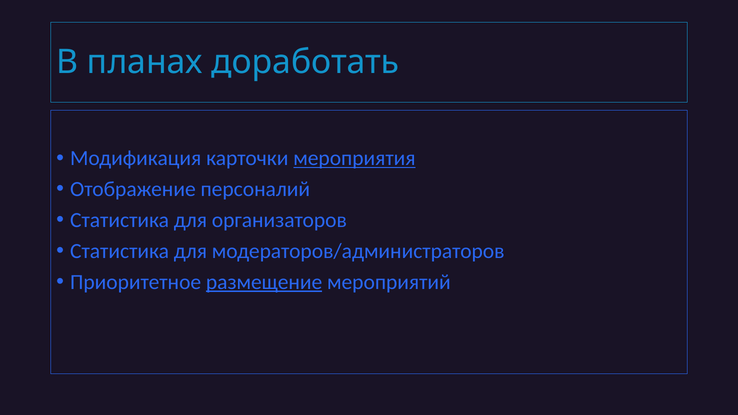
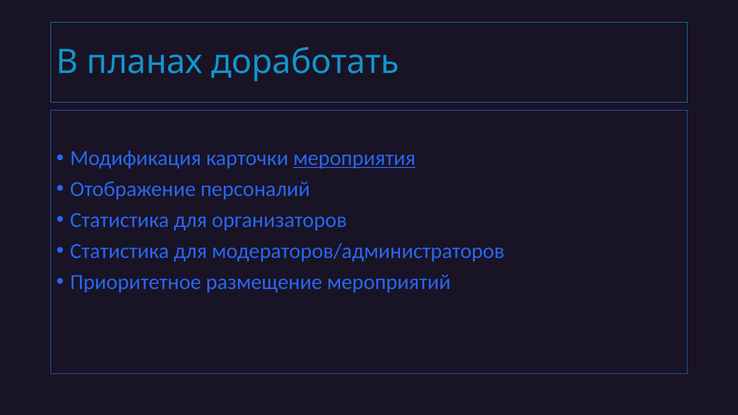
размещение underline: present -> none (264, 282)
